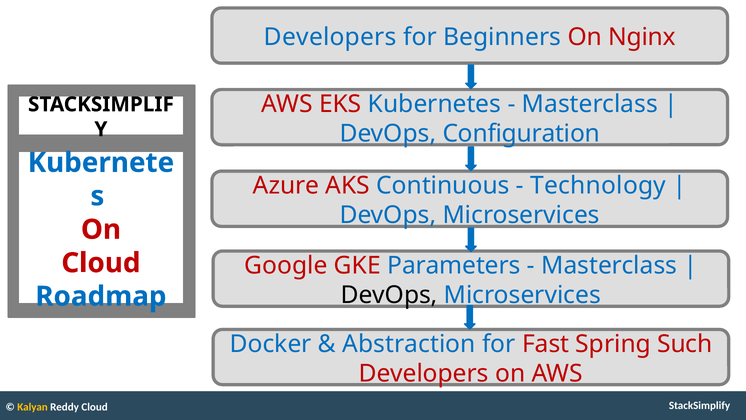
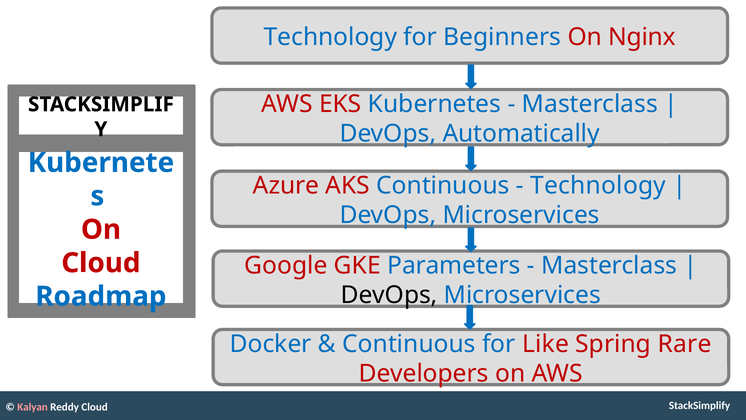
Developers: Developers -> Technology (330, 37)
Configuration: Configuration -> Automatically (521, 133)
Abstraction: Abstraction -> Continuous (409, 344)
Fast: Fast -> Like (546, 344)
Such: Such -> Rare (685, 344)
Kalyan colour: yellow -> pink (33, 407)
